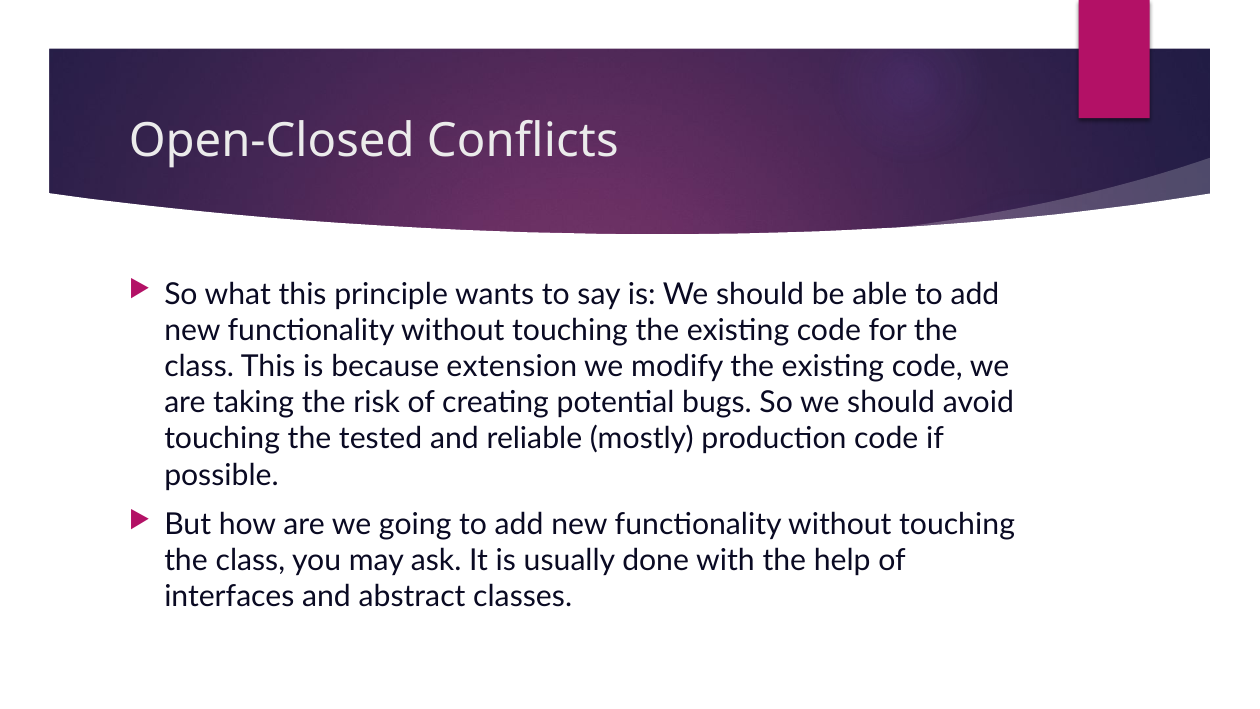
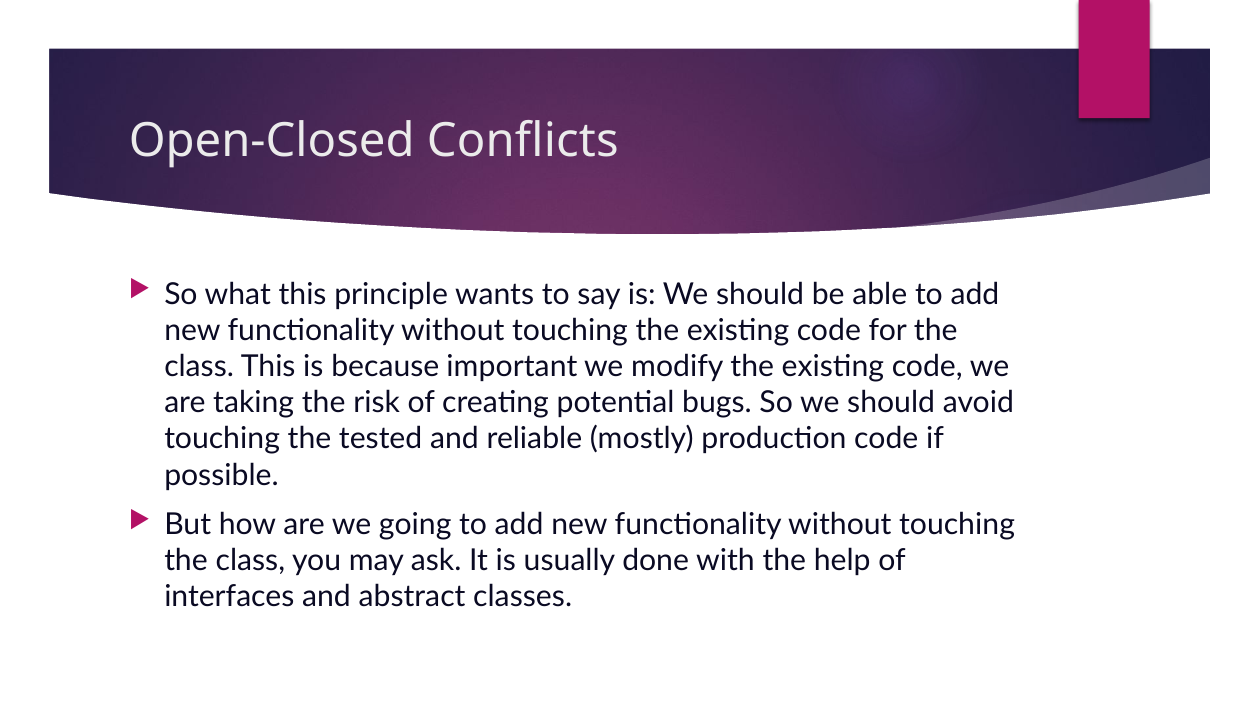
extension: extension -> important (512, 366)
